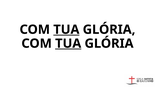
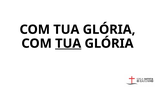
TUA underline: present -> none (66, 30)
